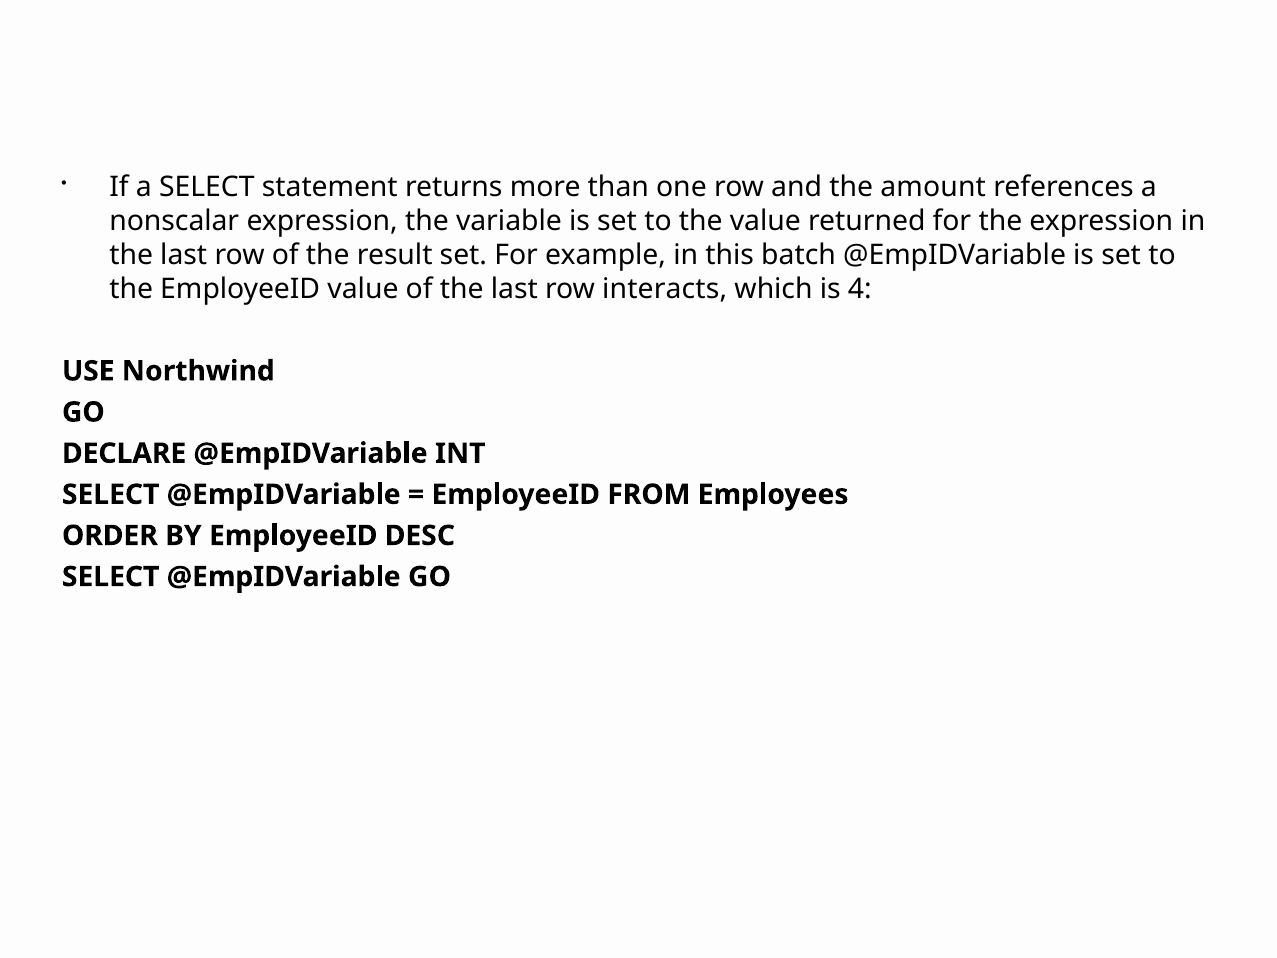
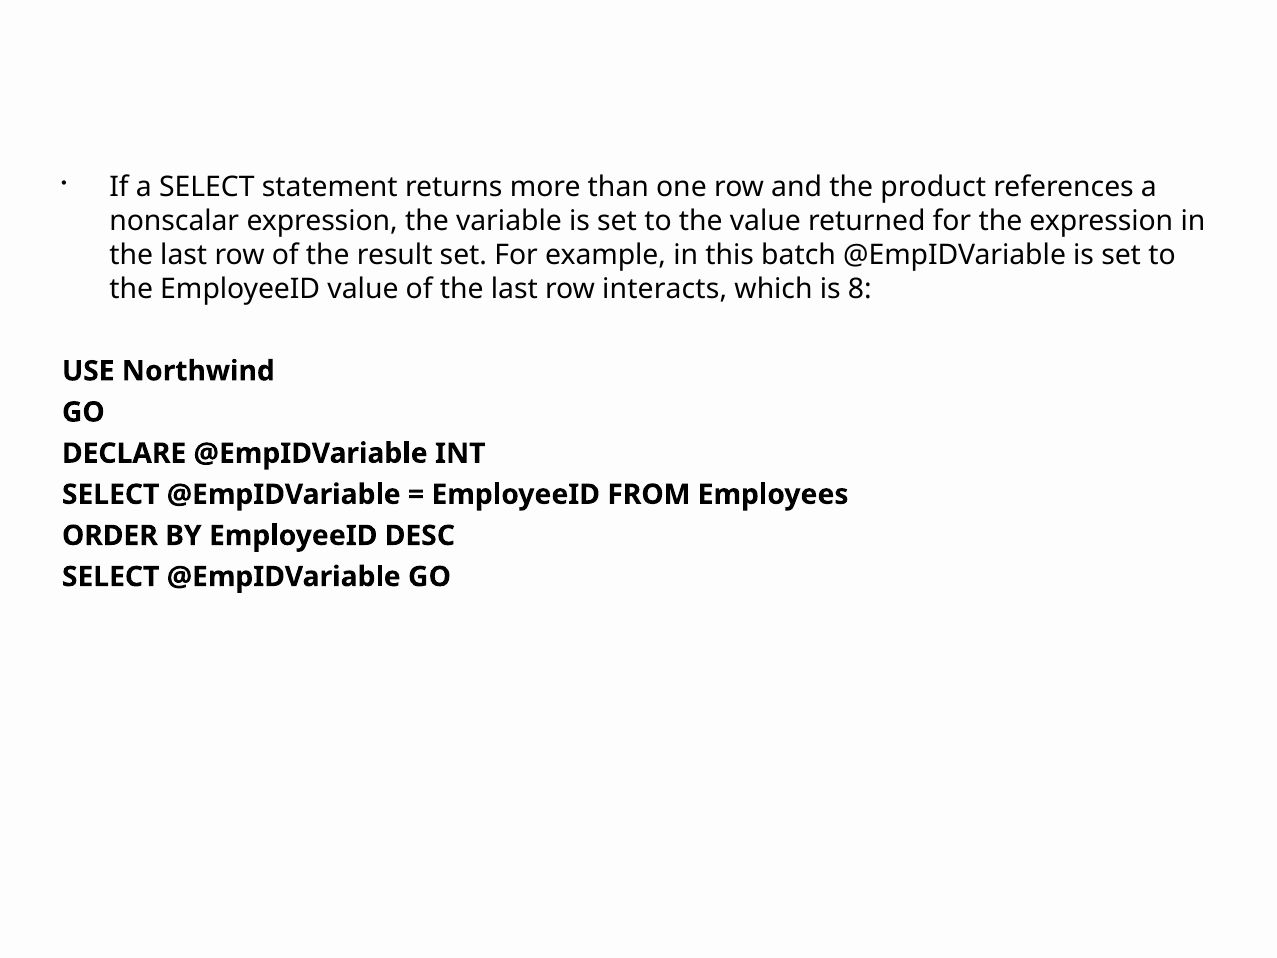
amount: amount -> product (933, 187)
4: 4 -> 8 (860, 289)
